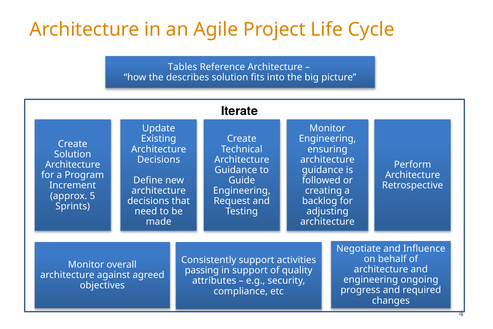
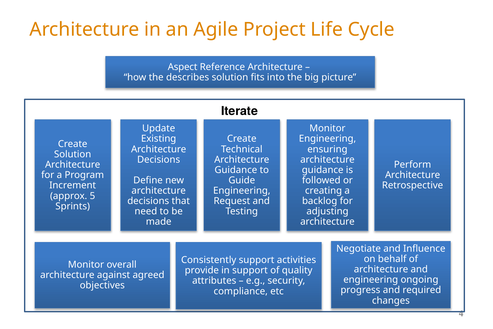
Tables: Tables -> Aspect (183, 67)
passing: passing -> provide (202, 270)
